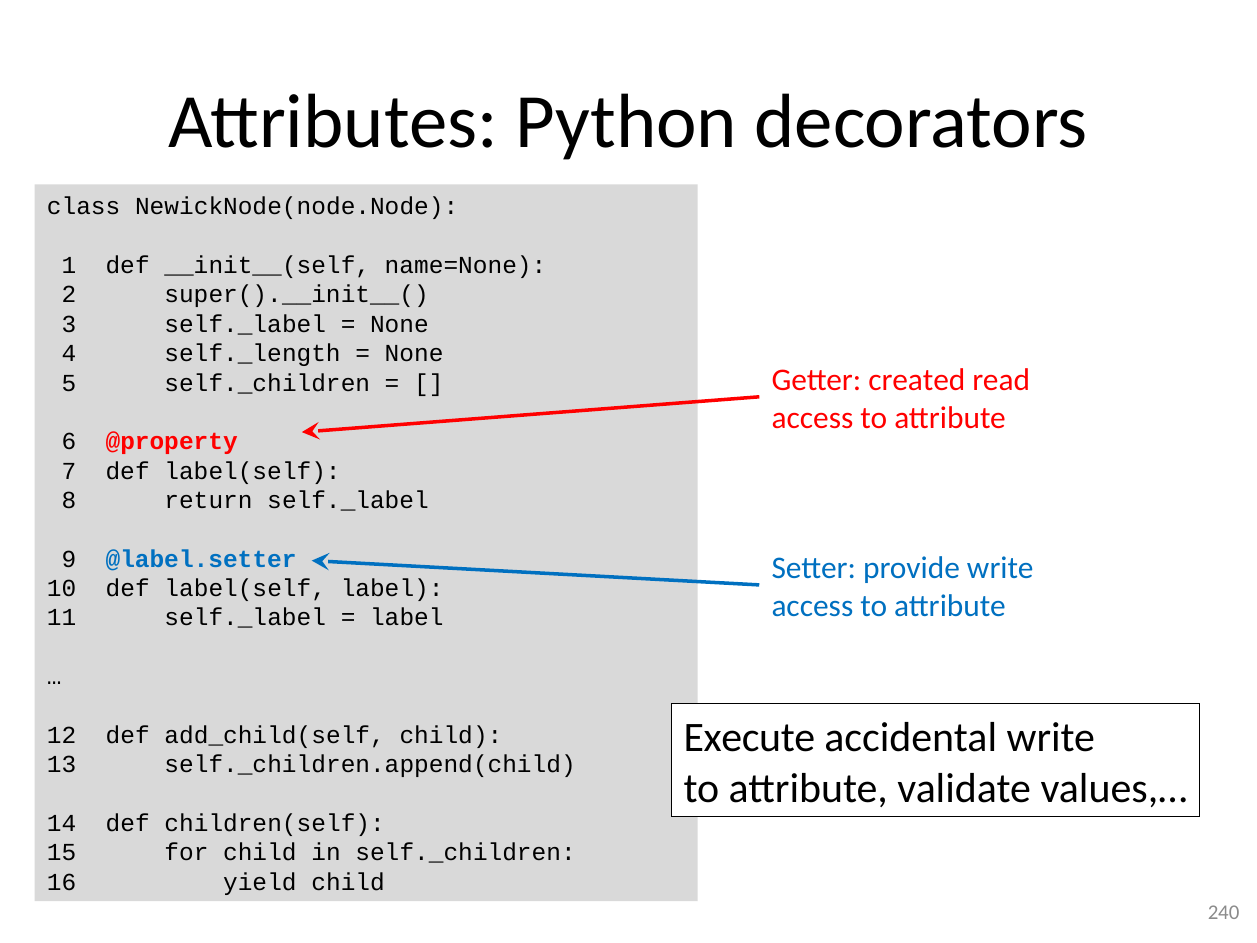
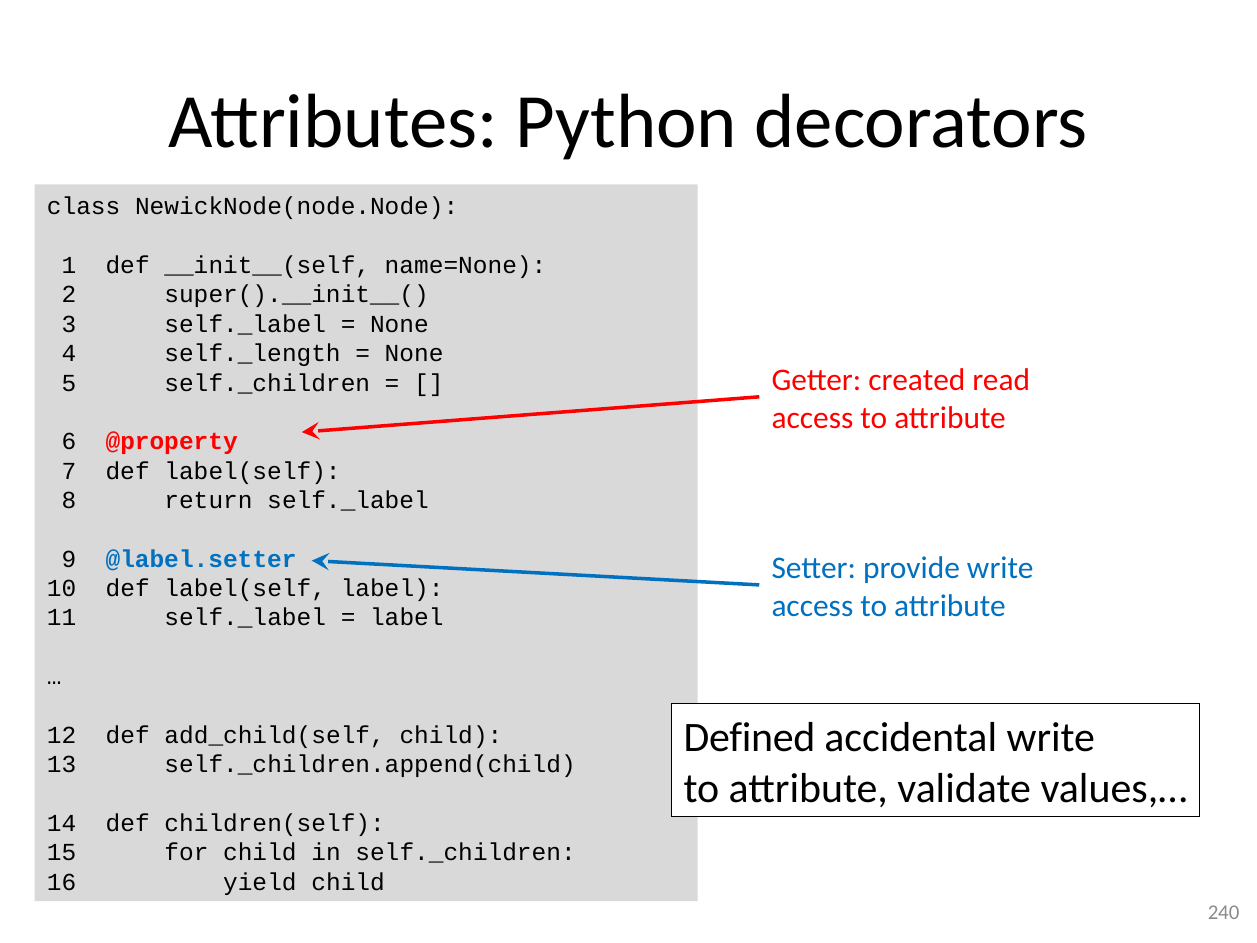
Execute: Execute -> Defined (749, 738)
